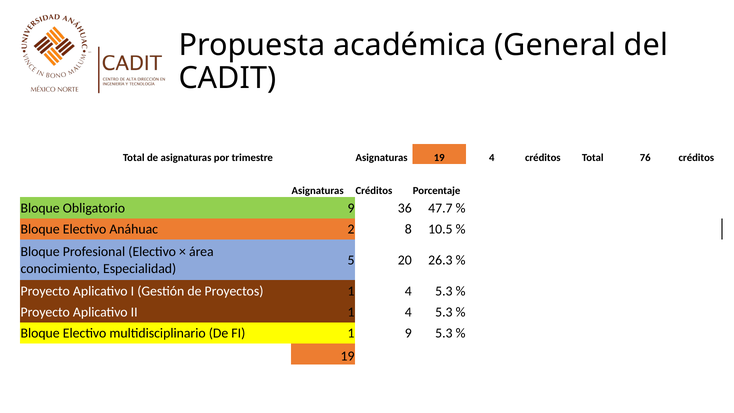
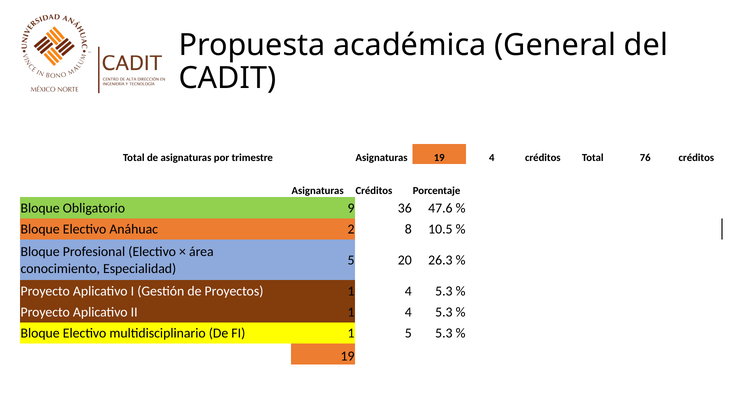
47.7: 47.7 -> 47.6 (440, 208)
1 9: 9 -> 5 (408, 333)
